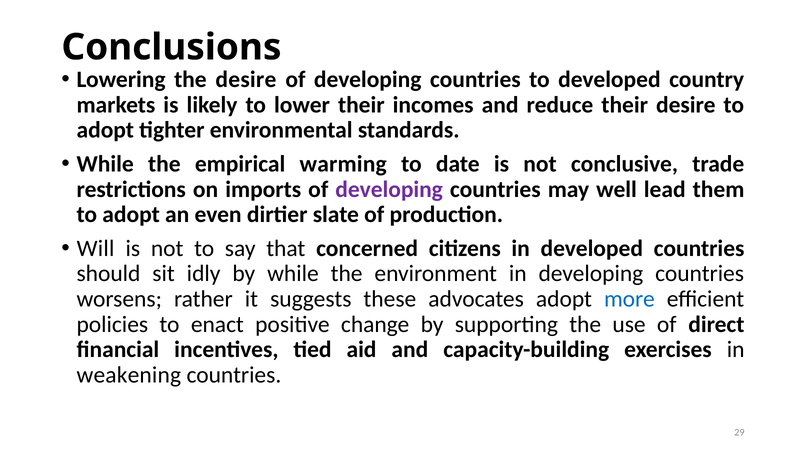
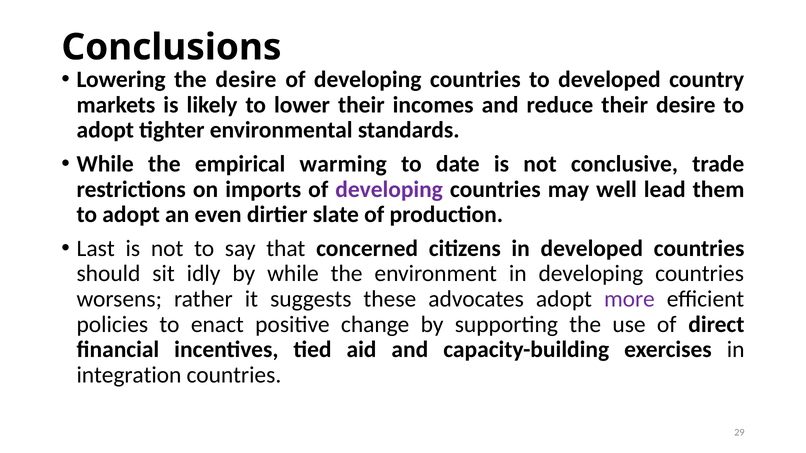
Will: Will -> Last (96, 249)
more colour: blue -> purple (629, 299)
weakening: weakening -> integration (129, 375)
